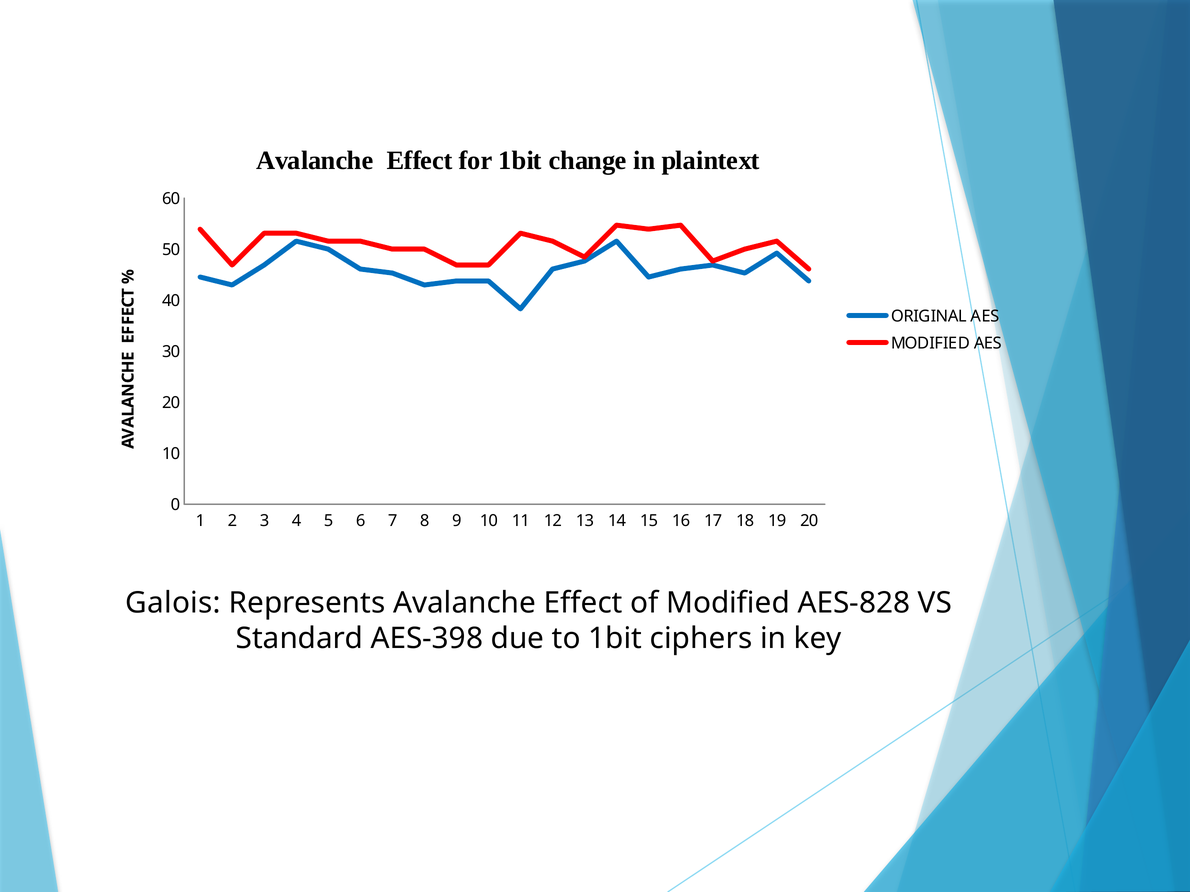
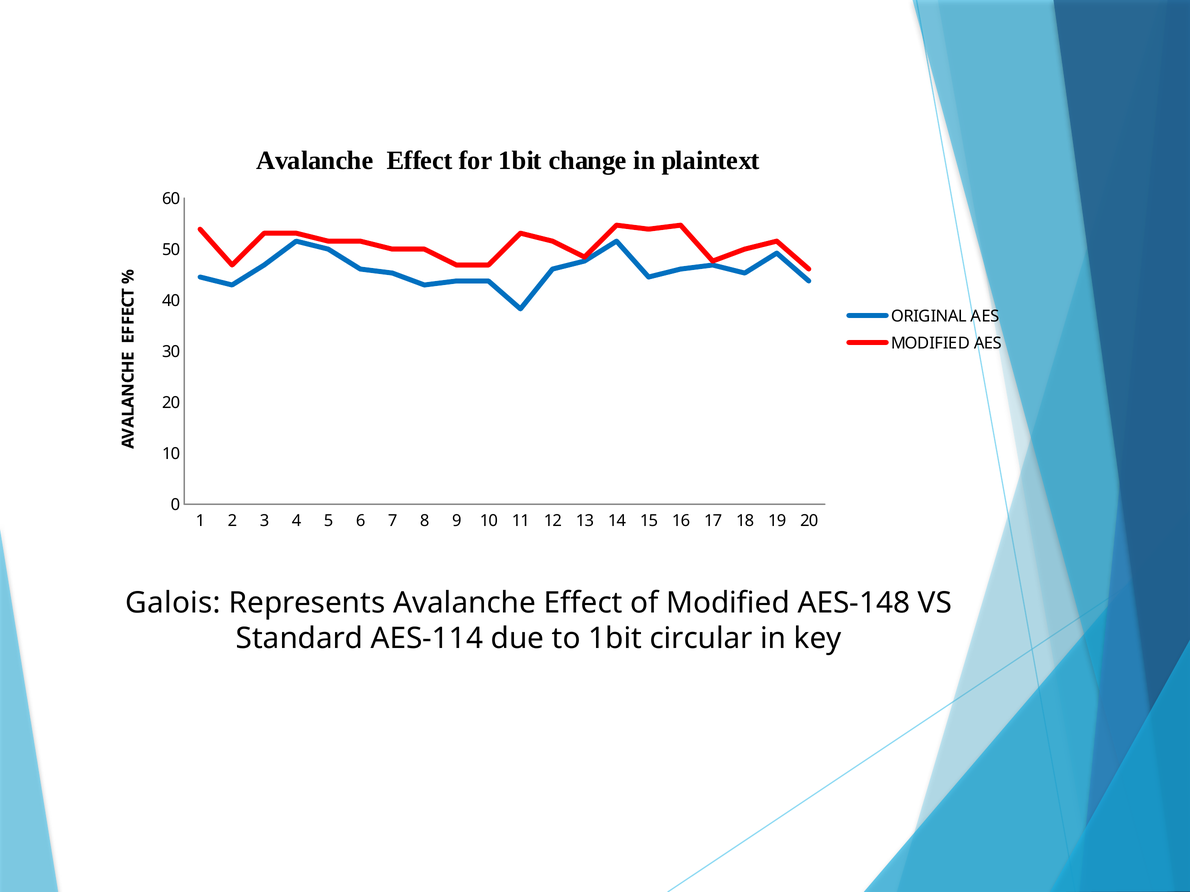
AES-828: AES-828 -> AES-148 (854, 603)
AES-398: AES-398 -> AES-114 (427, 639)
ciphers: ciphers -> circular (701, 639)
